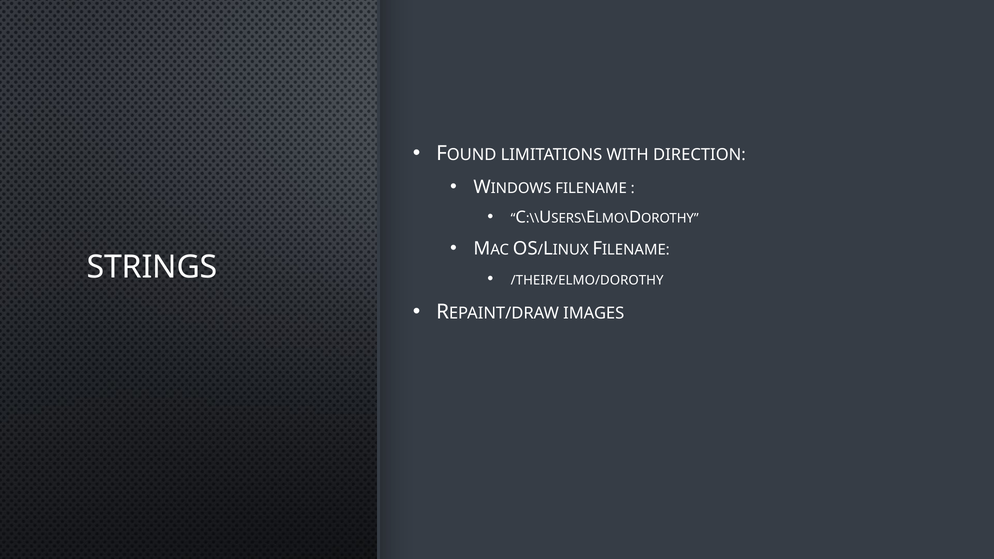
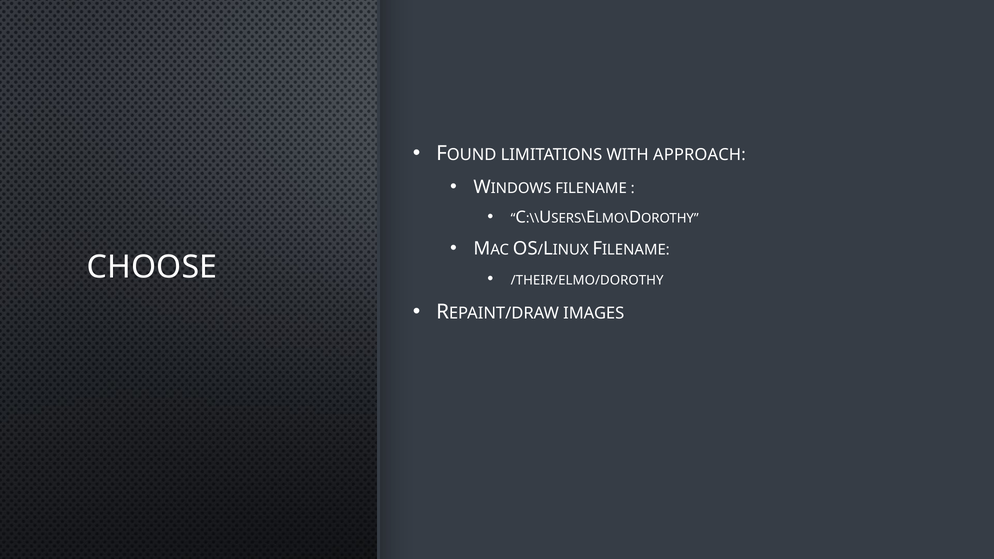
DIRECTION: DIRECTION -> APPROACH (699, 155)
STRINGS: STRINGS -> CHOOSE (152, 267)
